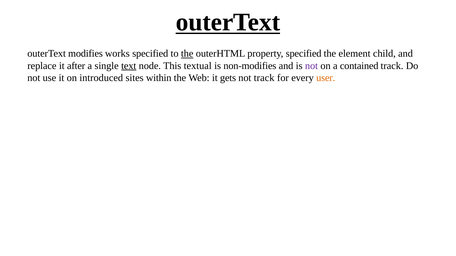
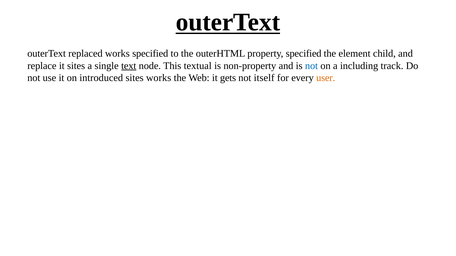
modifies: modifies -> replaced (85, 54)
the underline: present -> none (187, 54)
it after: after -> sites (76, 66)
non-modifies: non-modifies -> non-property (250, 66)
not colour: purple -> blue (312, 66)
contained: contained -> including (359, 66)
sites within: within -> works (159, 78)
not track: track -> itself (264, 78)
